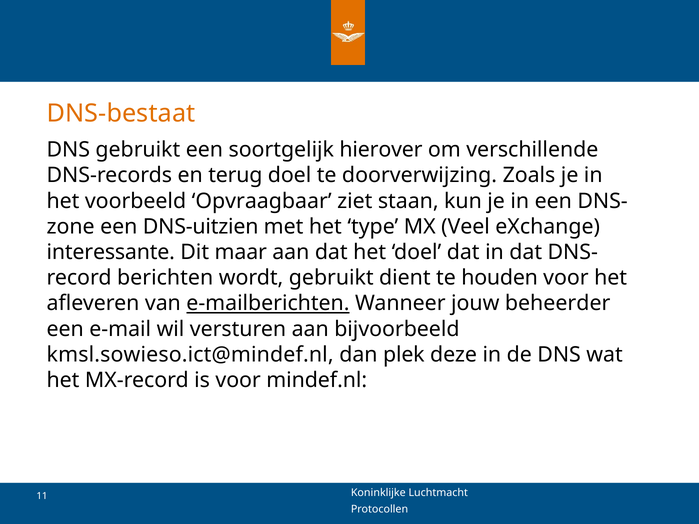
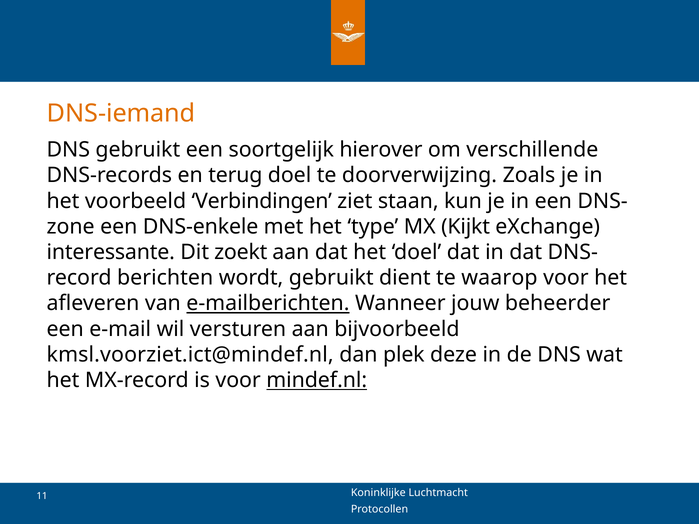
DNS-bestaat: DNS-bestaat -> DNS-iemand (121, 114)
Opvraagbaar: Opvraagbaar -> Verbindingen (262, 201)
DNS-uitzien: DNS-uitzien -> DNS-enkele (201, 227)
Veel: Veel -> Kijkt (466, 227)
maar: maar -> zoekt (241, 252)
houden: houden -> waarop (499, 278)
kmsl.sowieso.ict@mindef.nl: kmsl.sowieso.ict@mindef.nl -> kmsl.voorziet.ict@mindef.nl (190, 355)
mindef.nl underline: none -> present (317, 380)
